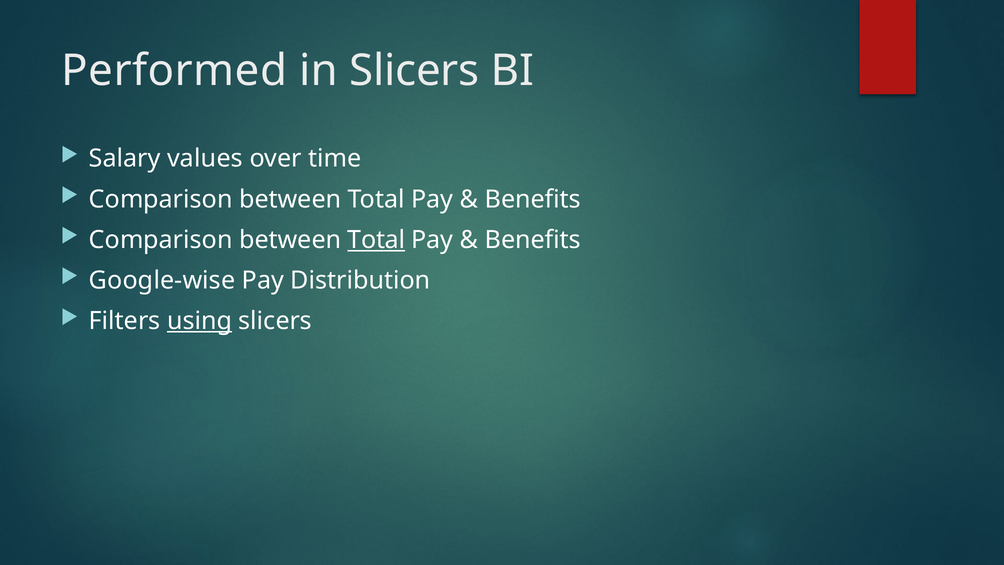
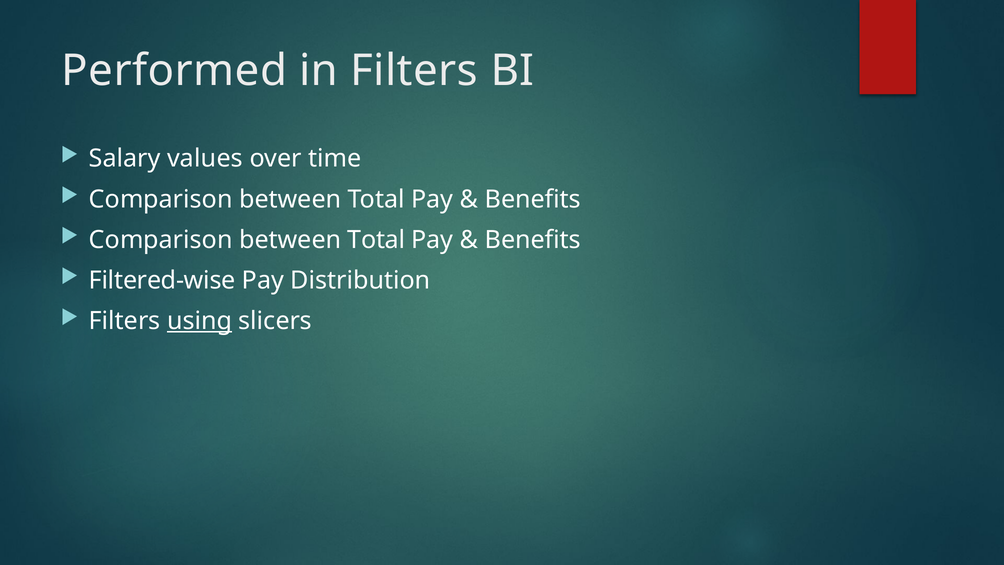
in Slicers: Slicers -> Filters (414, 70)
Total underline: present -> none (376, 240)
Google-wise: Google-wise -> Filtered-wise (162, 280)
